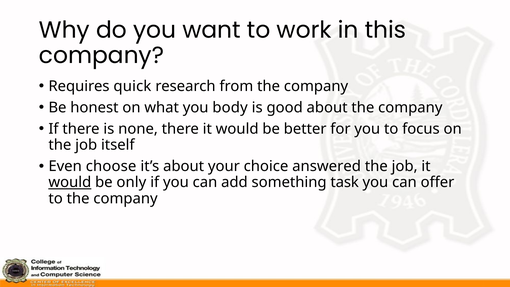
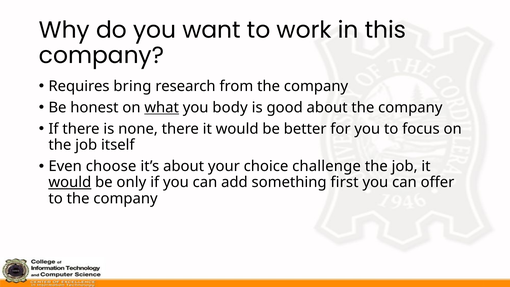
quick: quick -> bring (132, 86)
what underline: none -> present (162, 108)
answered: answered -> challenge (327, 166)
task: task -> first (345, 182)
